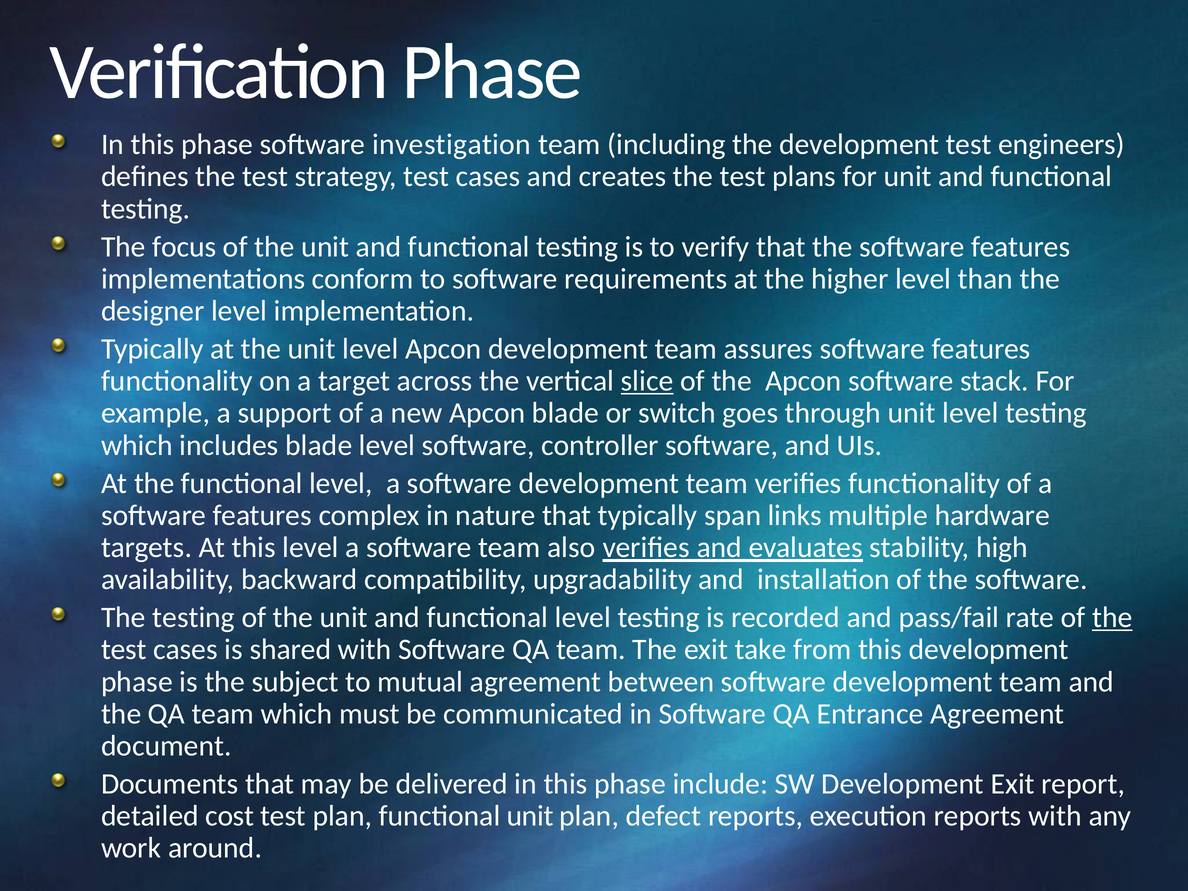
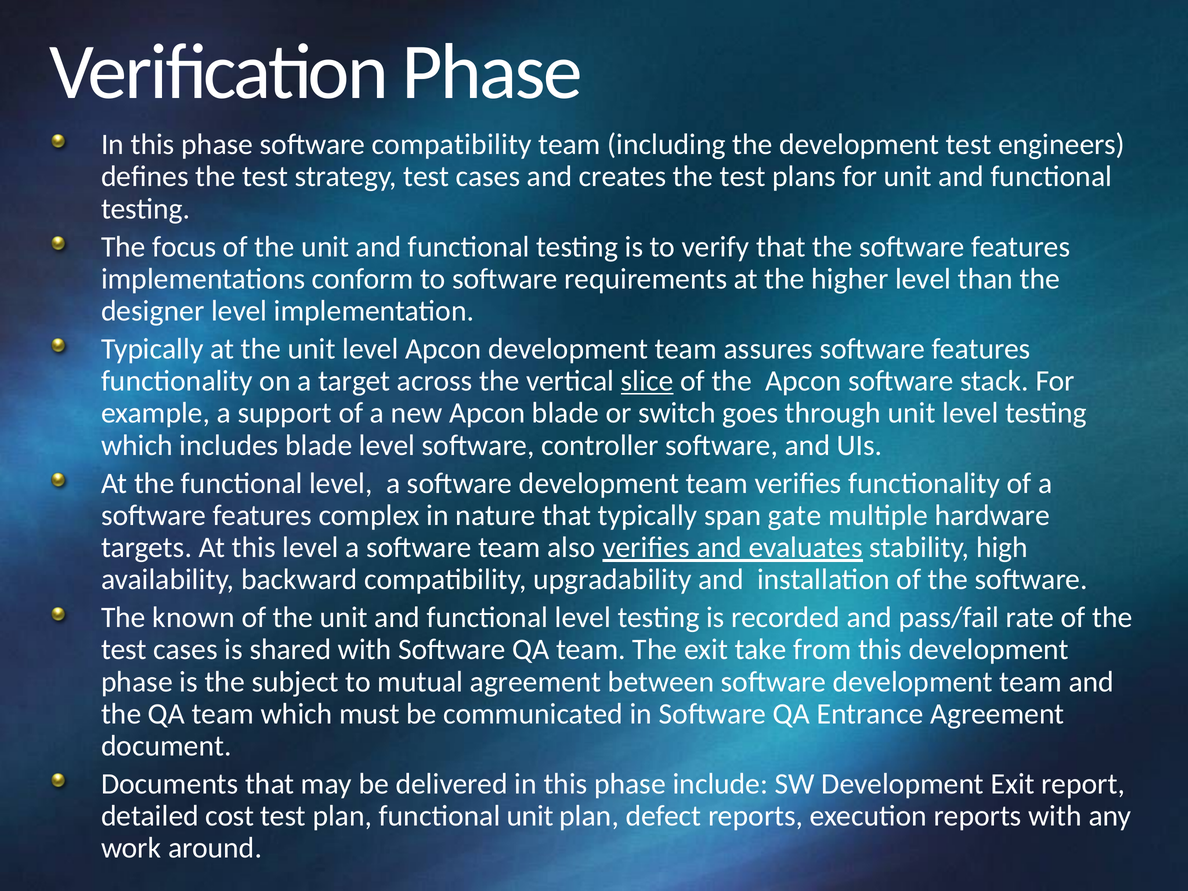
software investigation: investigation -> compatibility (452, 145)
links: links -> gate (795, 515)
The testing: testing -> known (194, 618)
the underline: present -> none (1112, 618)
